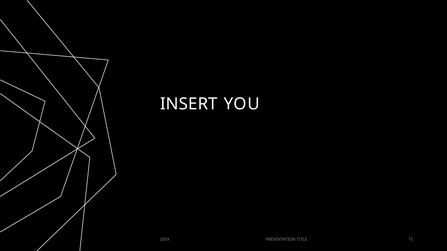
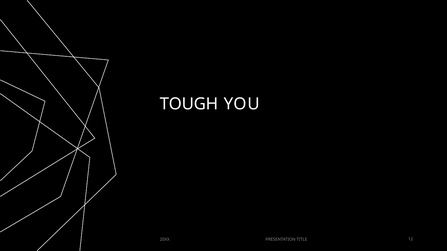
INSERT: INSERT -> TOUGH (189, 104)
